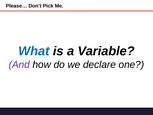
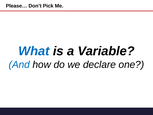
And colour: purple -> blue (19, 64)
